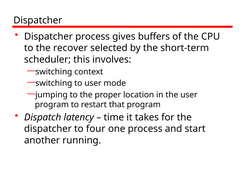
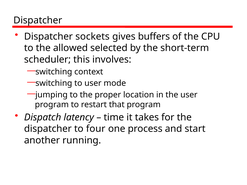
Dispatcher process: process -> sockets (92, 36)
recover: recover -> allowed (70, 48)
